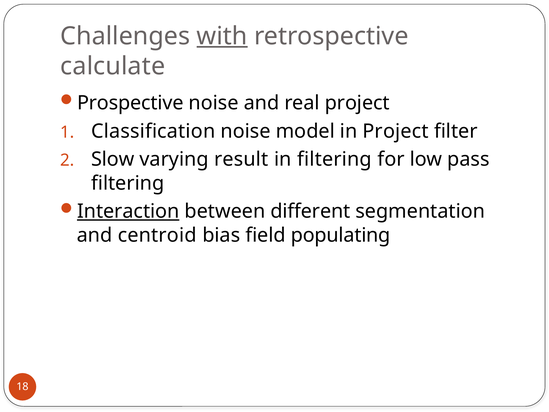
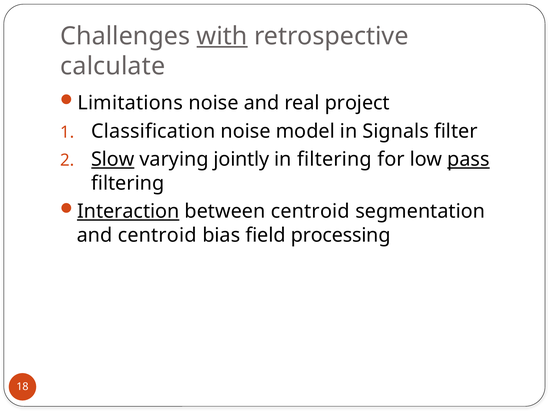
Prospective: Prospective -> Limitations (130, 103)
in Project: Project -> Signals (396, 131)
Slow underline: none -> present (113, 159)
result: result -> jointly (241, 159)
pass underline: none -> present (468, 159)
between different: different -> centroid (310, 211)
populating: populating -> processing (341, 235)
